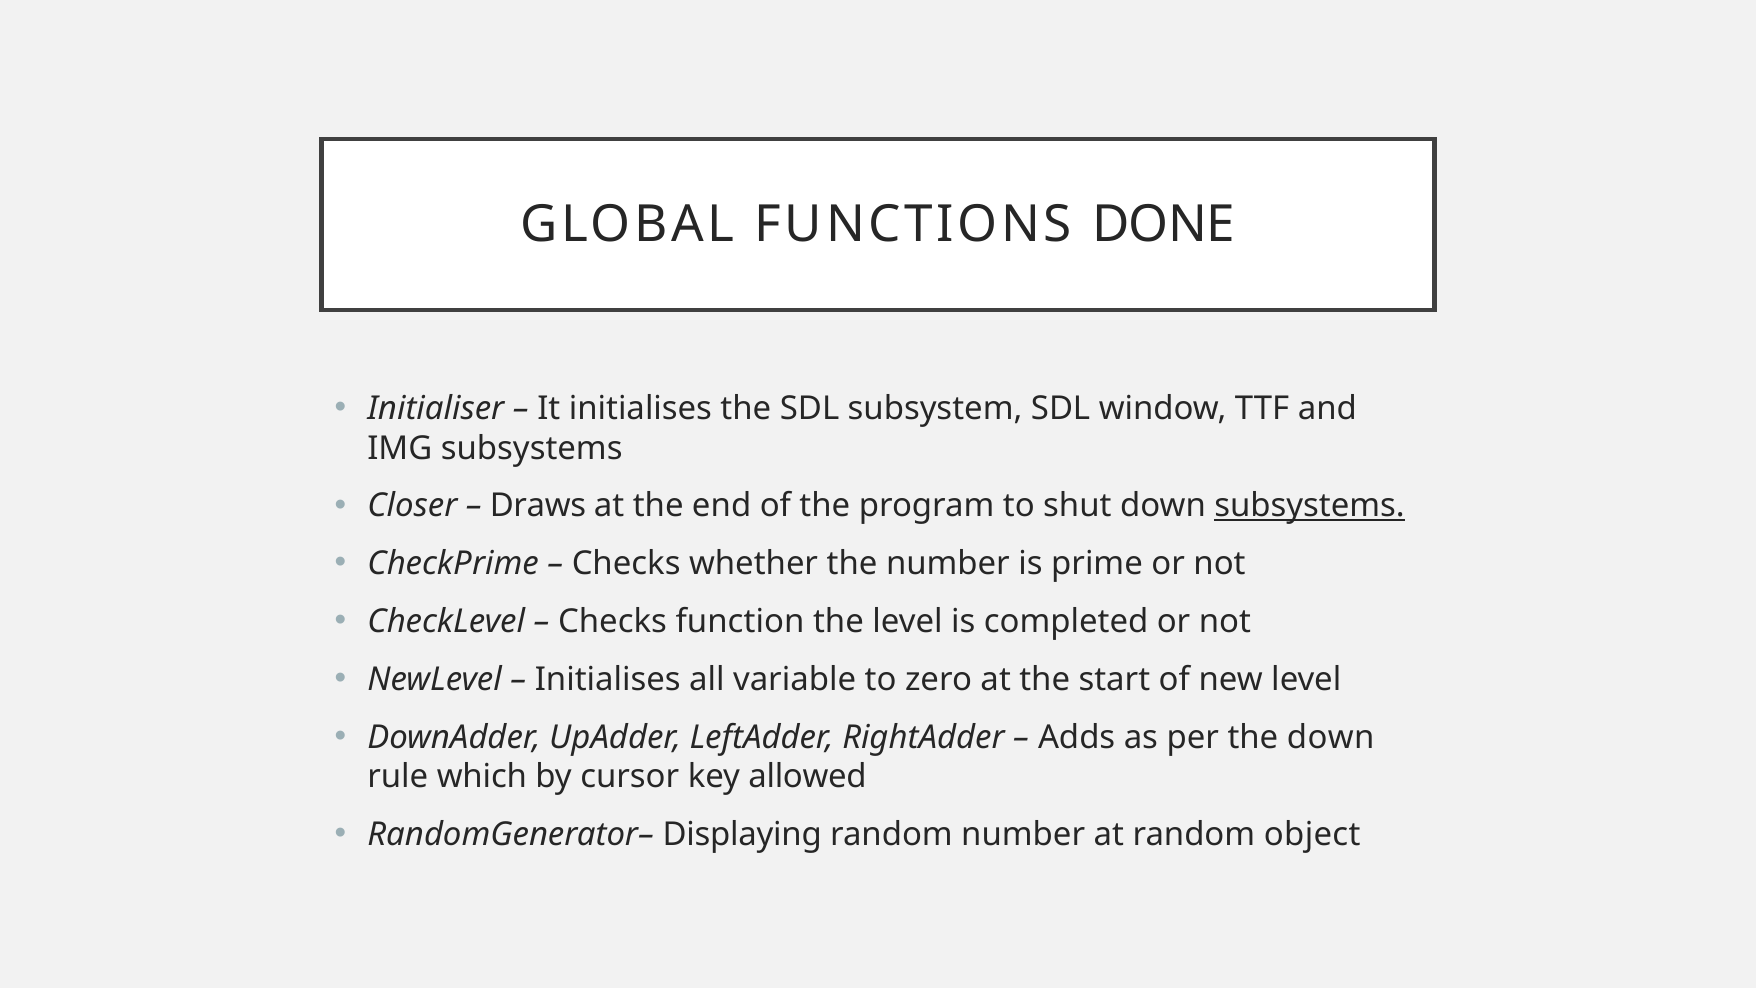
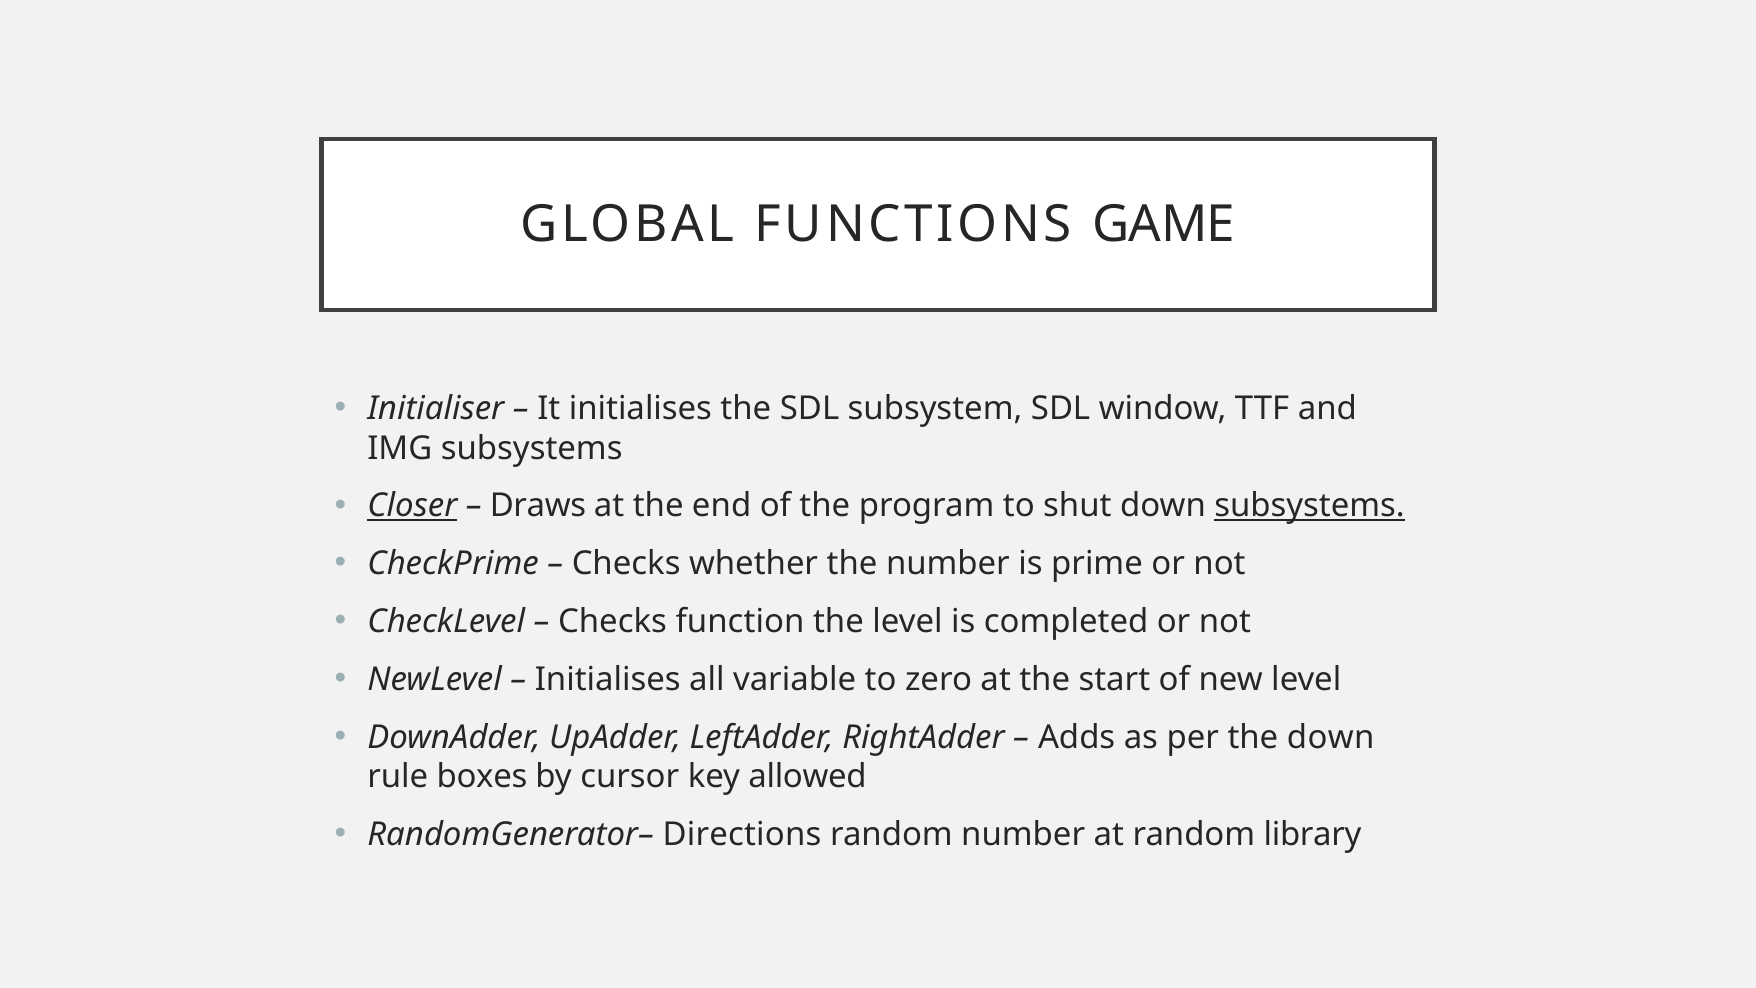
DONE: DONE -> GAME (1164, 224)
Closer underline: none -> present (412, 506)
which: which -> boxes (482, 777)
Displaying: Displaying -> Directions (742, 834)
object: object -> library (1313, 834)
